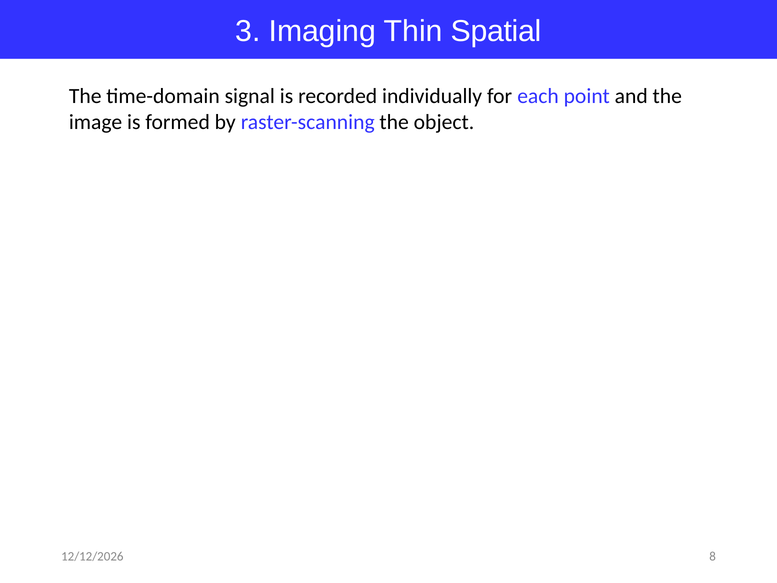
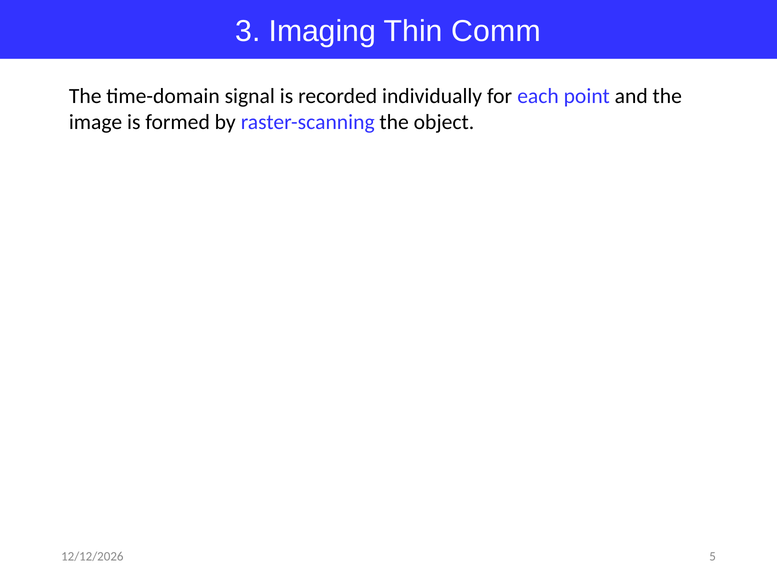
Spatial: Spatial -> Comm (496, 32)
8: 8 -> 5 (713, 556)
